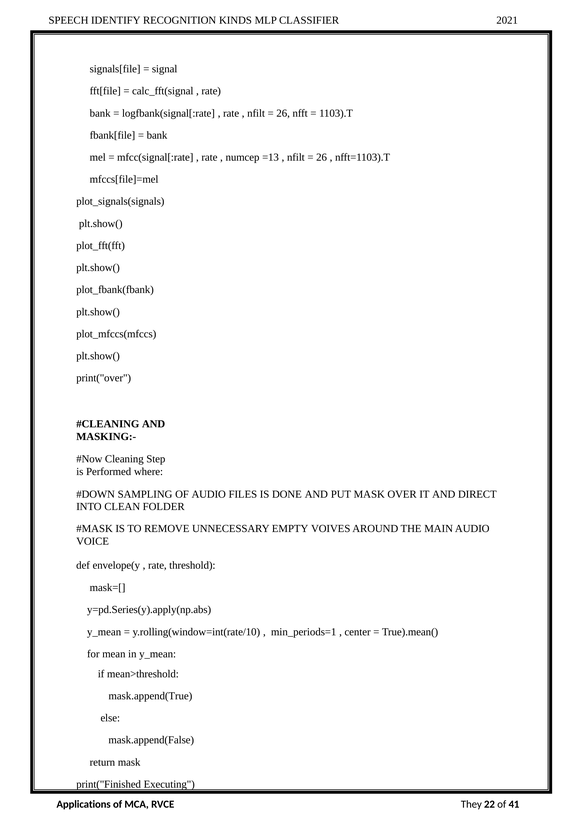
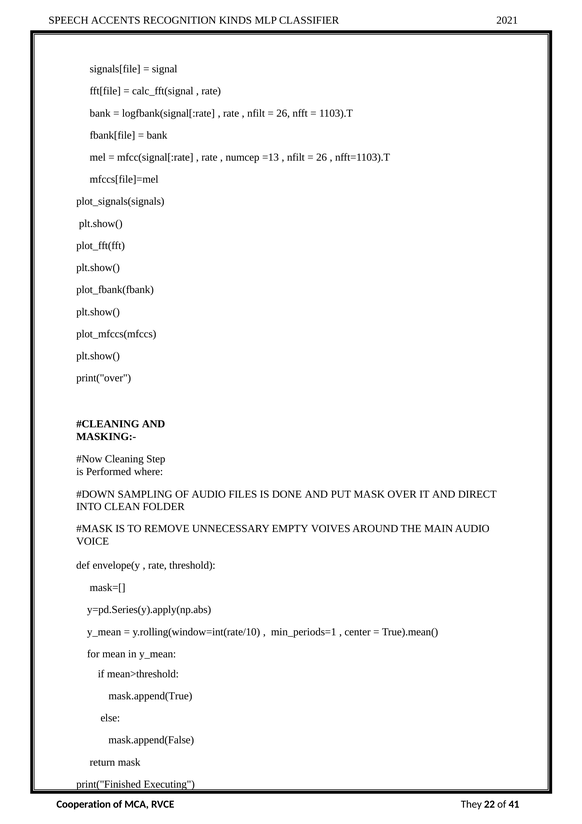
IDENTIFY: IDENTIFY -> ACCENTS (116, 20)
Applications: Applications -> Cooperation (84, 804)
